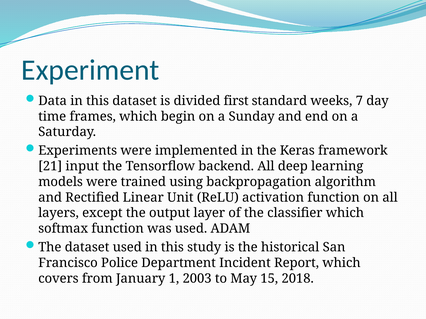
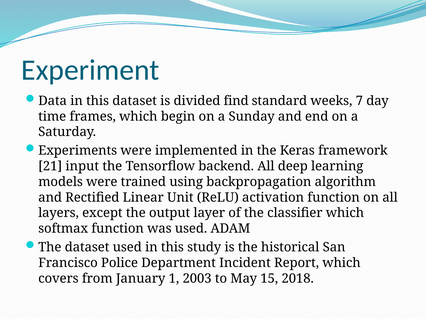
first: first -> find (236, 101)
